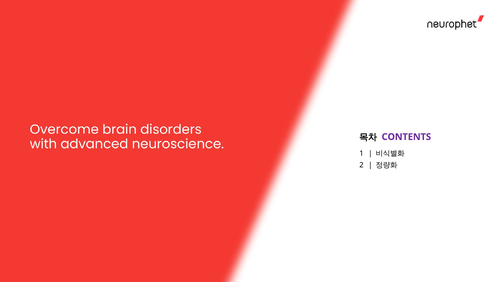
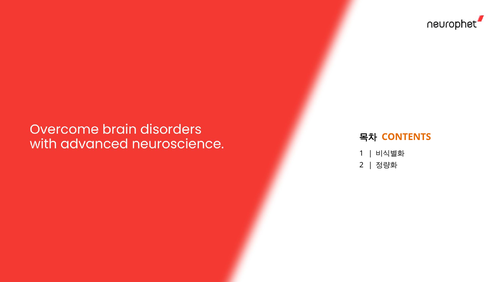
CONTENTS colour: purple -> orange (406, 137)
